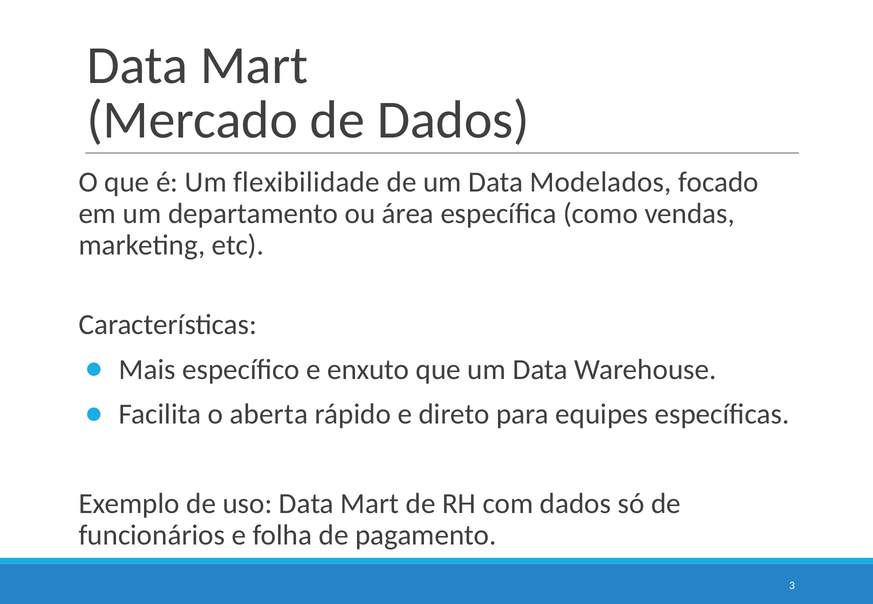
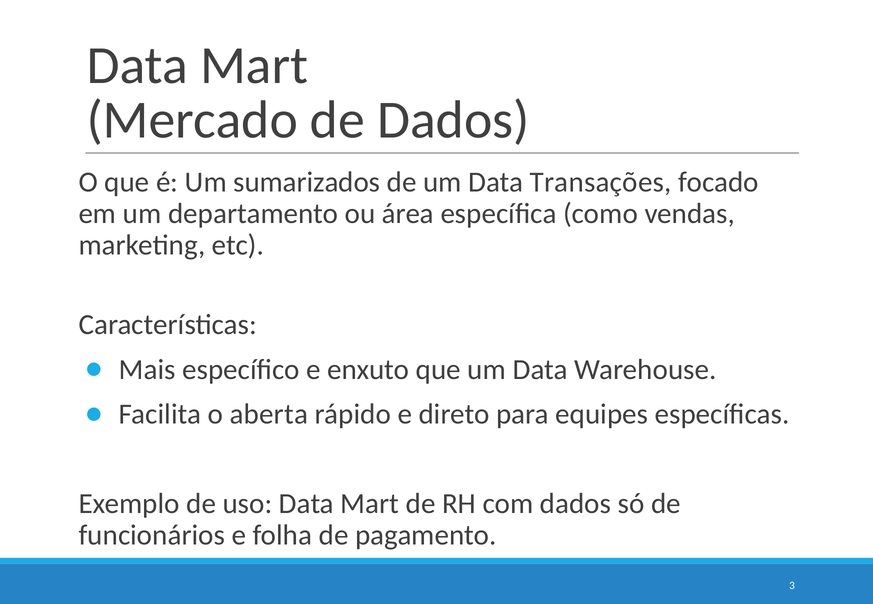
flexibilidade: flexibilidade -> sumarizados (307, 182)
Modelados: Modelados -> Transações (601, 182)
